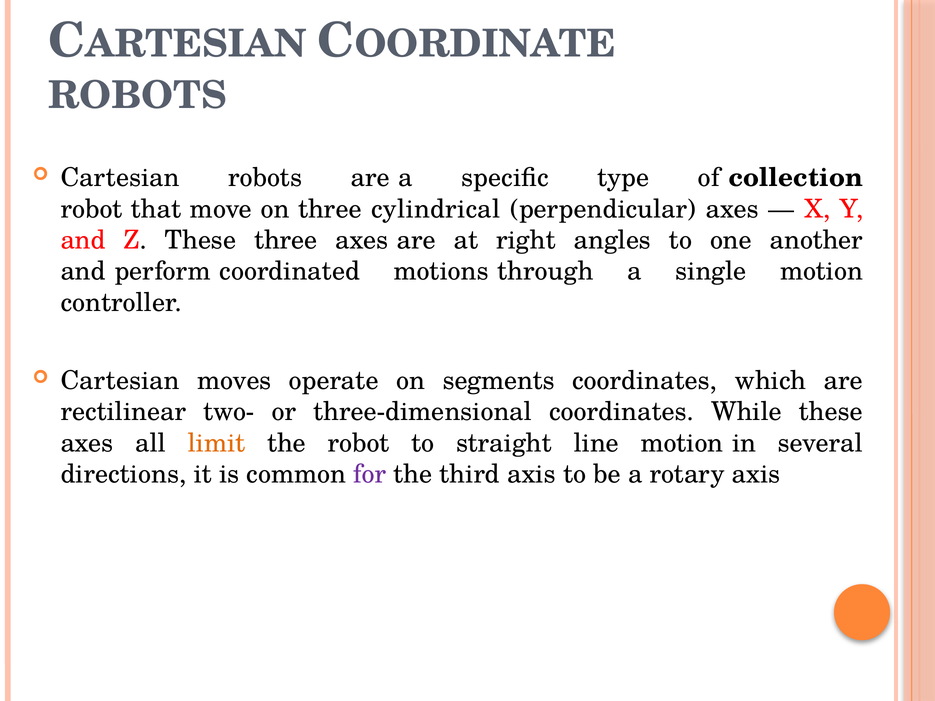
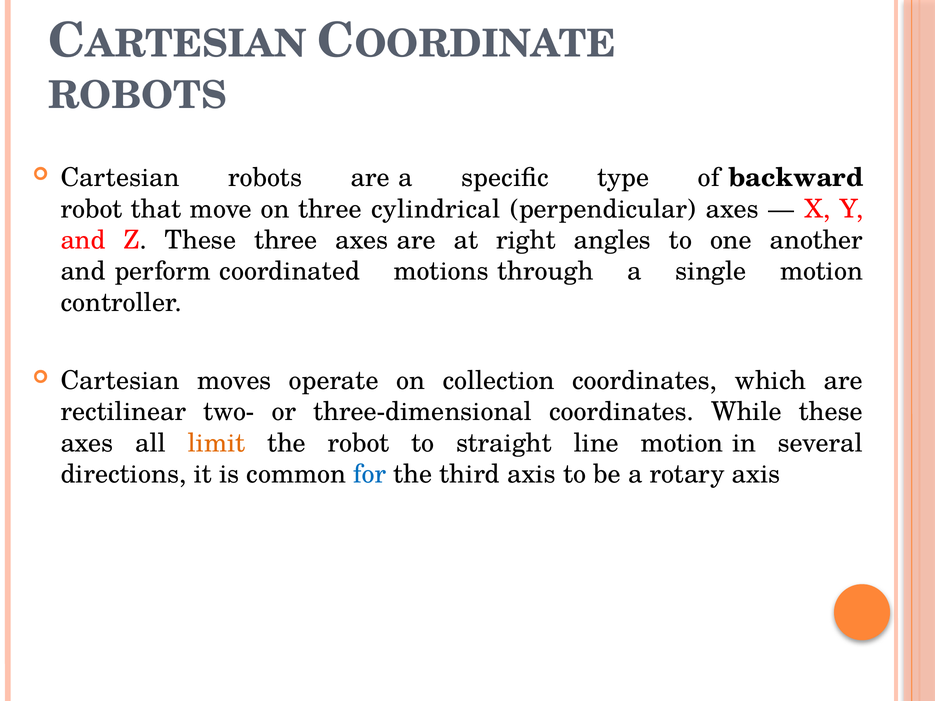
collection: collection -> backward (796, 178)
segments: segments -> collection (499, 381)
for colour: purple -> blue (370, 474)
